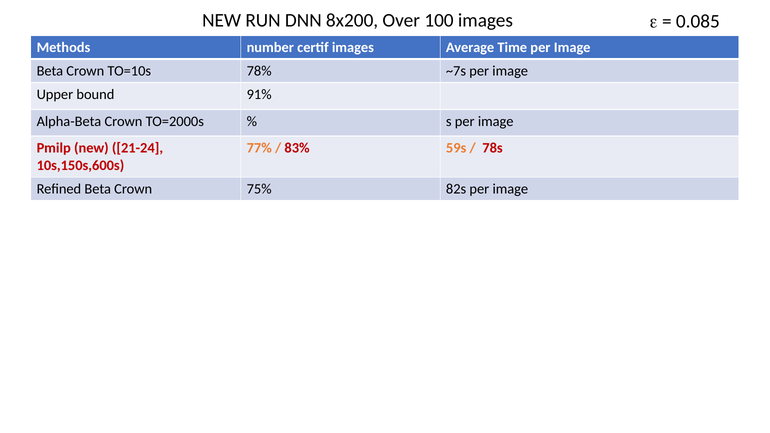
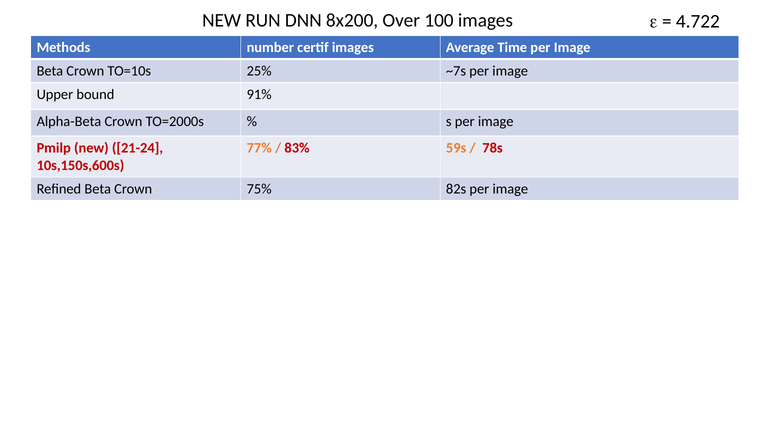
0.085: 0.085 -> 4.722 (698, 21)
78%: 78% -> 25% (259, 71)
